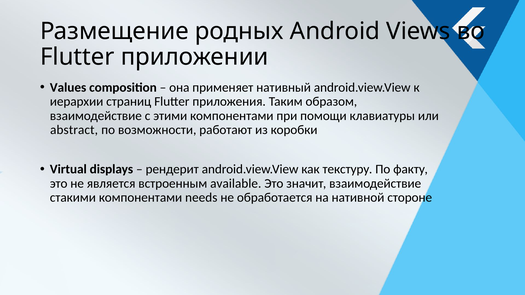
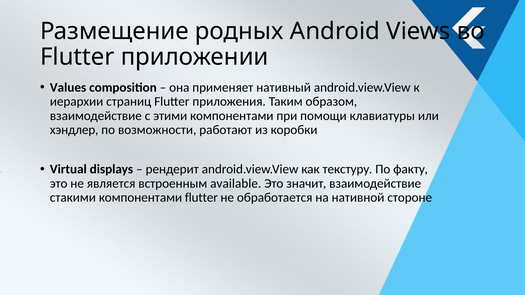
abstract: abstract -> хэндлер (74, 130)
компонентами needs: needs -> flutter (201, 198)
